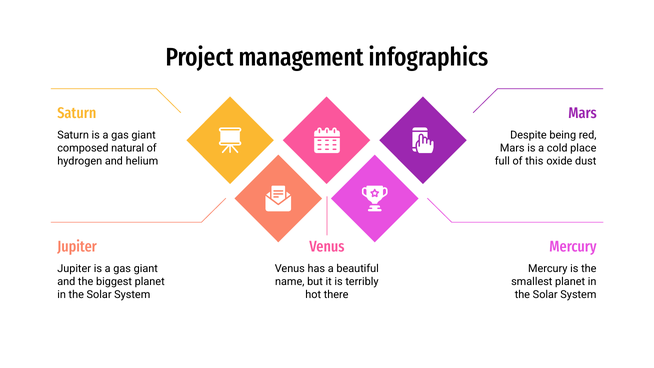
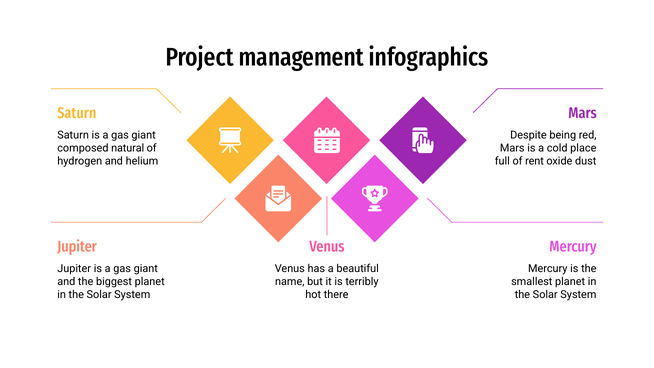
this: this -> rent (534, 161)
